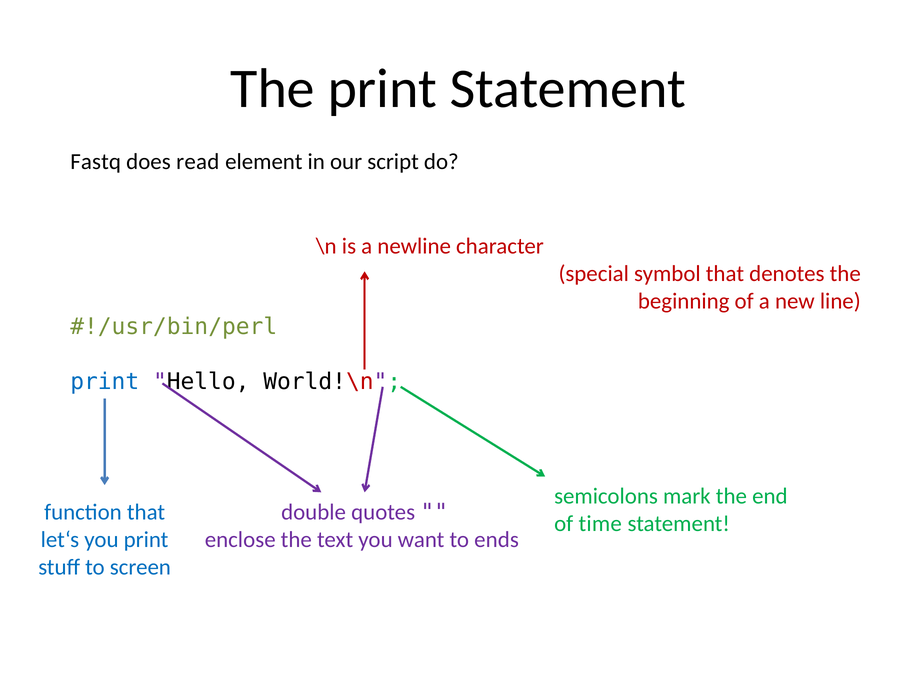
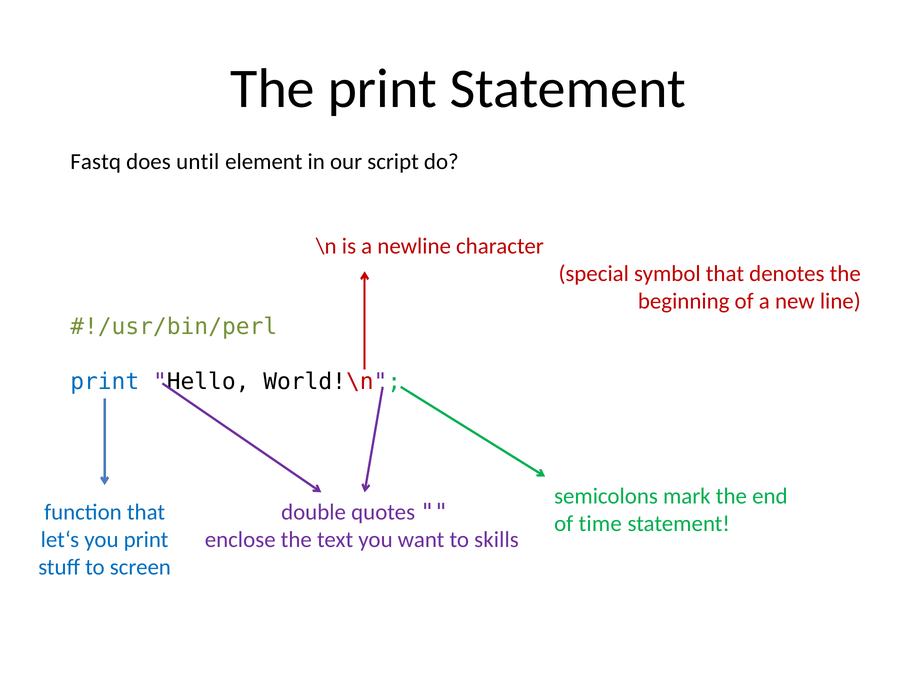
read: read -> until (198, 162)
ends: ends -> skills (497, 540)
